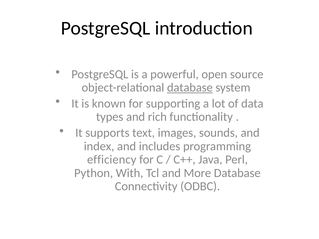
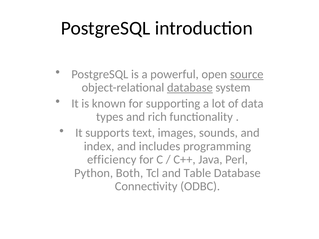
source underline: none -> present (247, 74)
With: With -> Both (129, 173)
More: More -> Table (197, 173)
